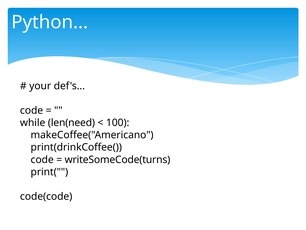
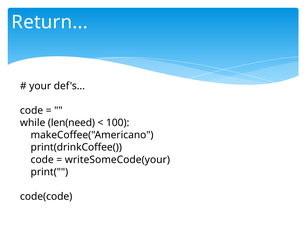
Python: Python -> Return (50, 22)
writeSomeCode(turns: writeSomeCode(turns -> writeSomeCode(your (117, 159)
